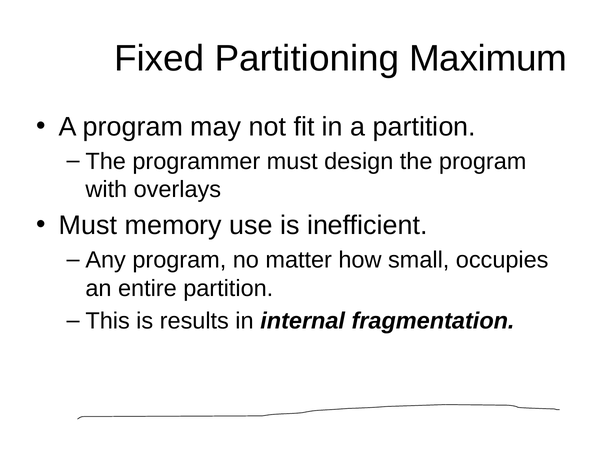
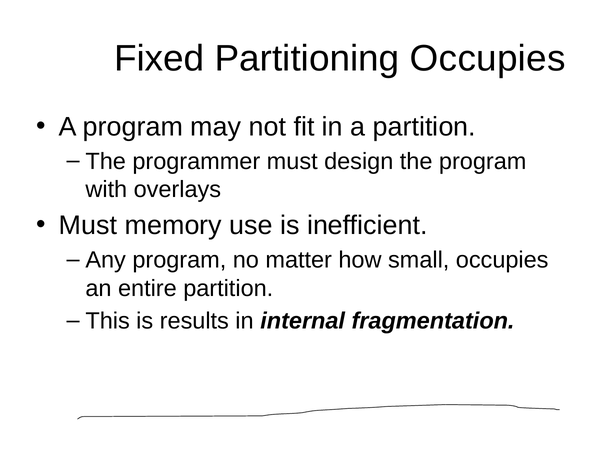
Partitioning Maximum: Maximum -> Occupies (488, 59)
